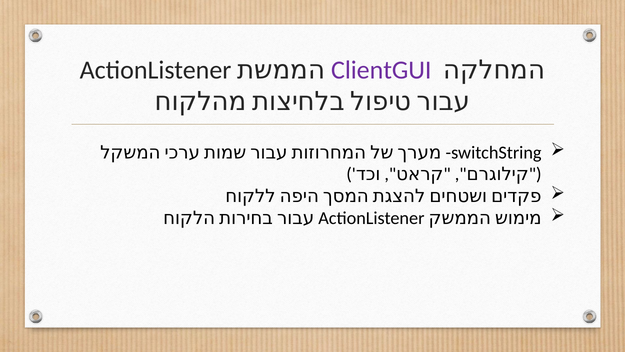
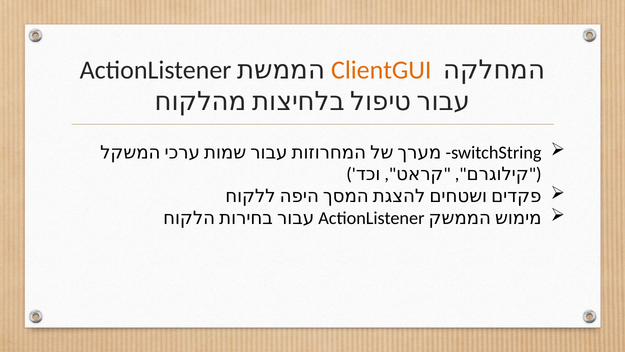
ClientGUI colour: purple -> orange (381, 70)
